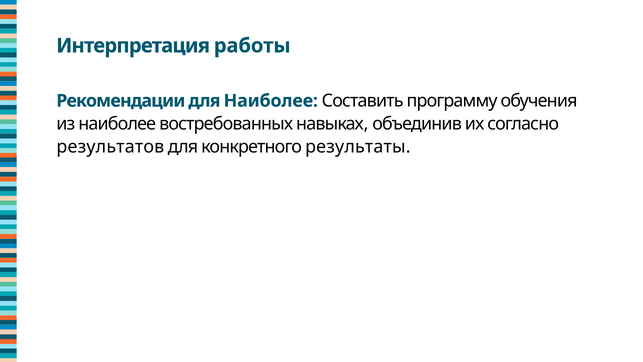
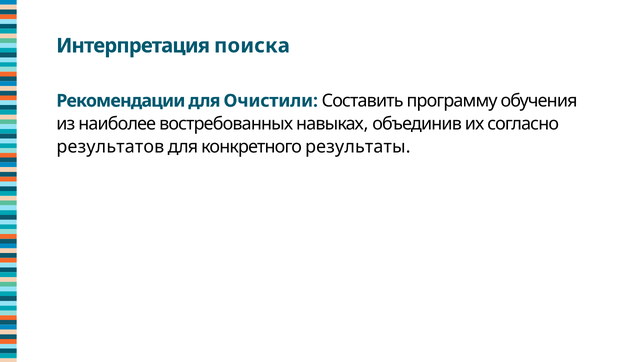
работы: работы -> поиска (252, 46)
для Наиболее: Наиболее -> Очистили (271, 101)
